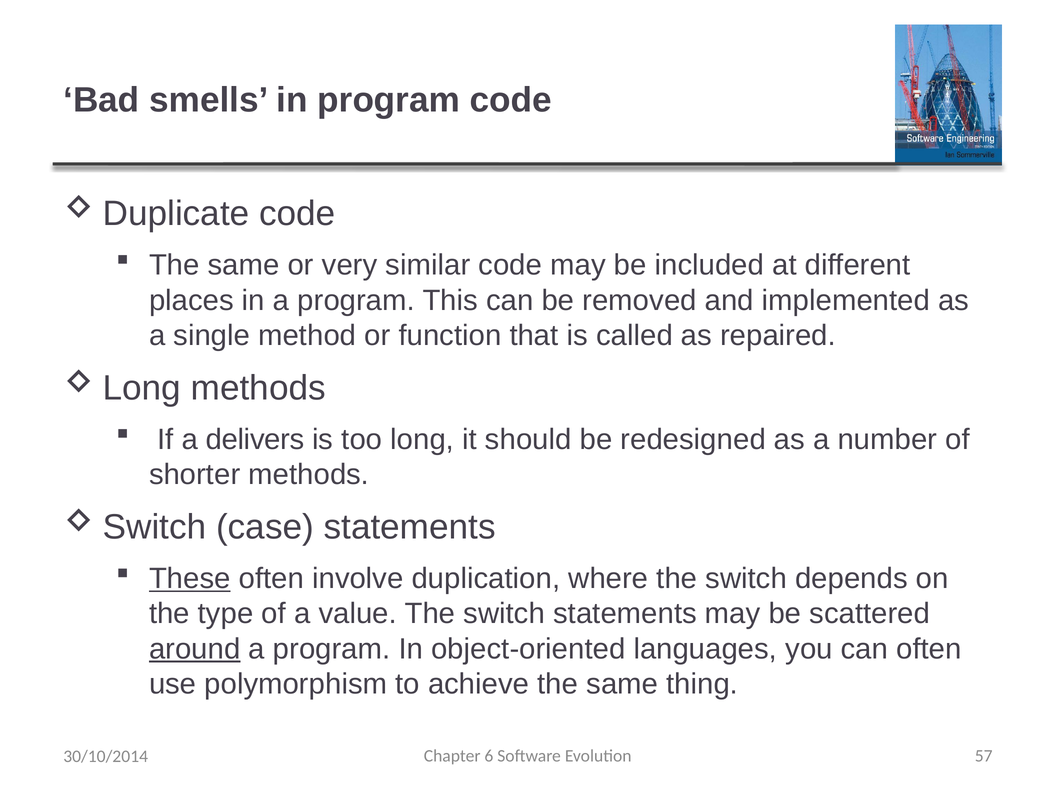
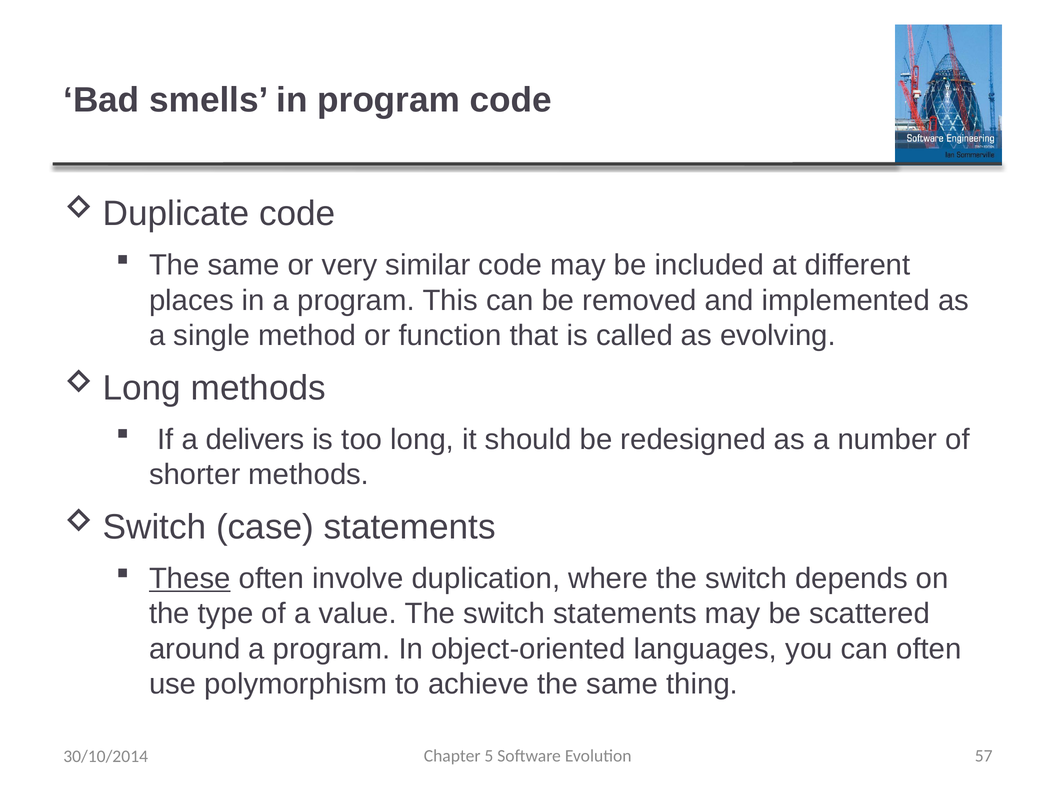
repaired: repaired -> evolving (778, 336)
around underline: present -> none (195, 649)
6: 6 -> 5 (489, 756)
